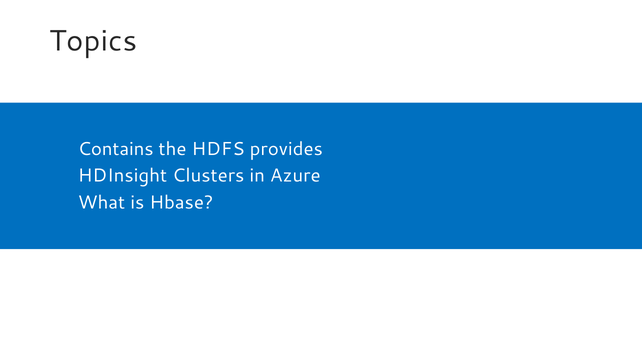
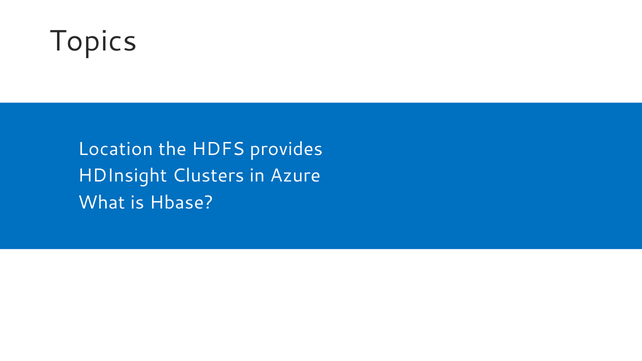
Contains: Contains -> Location (115, 149)
